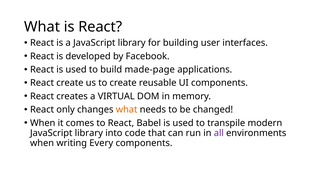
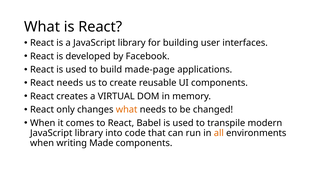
React create: create -> needs (70, 83)
all colour: purple -> orange (219, 132)
Every: Every -> Made (101, 142)
